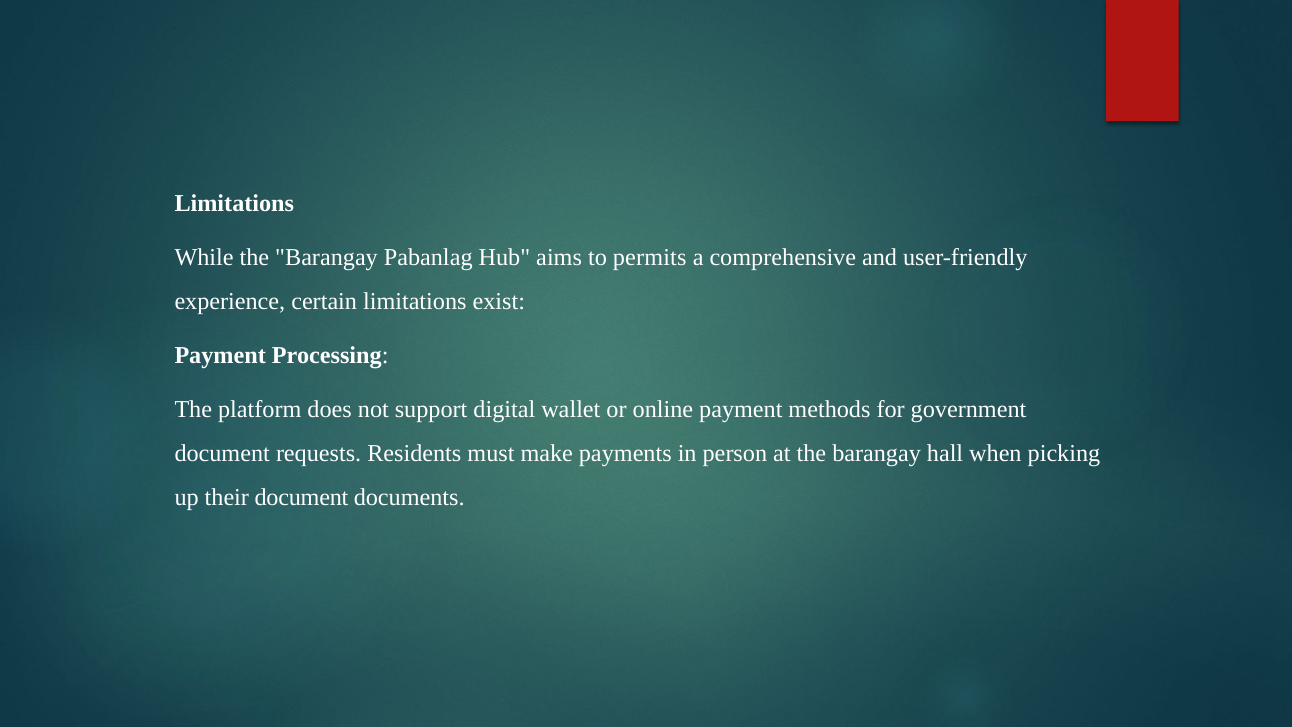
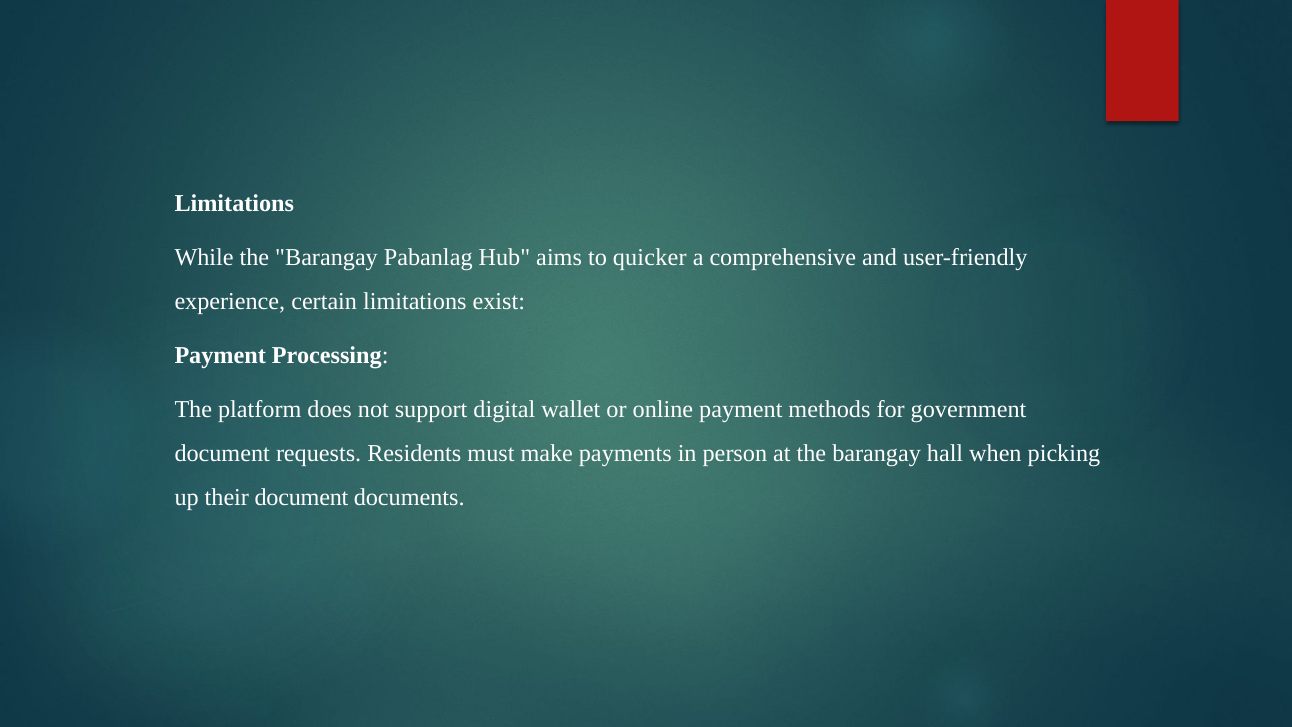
permits: permits -> quicker (650, 257)
